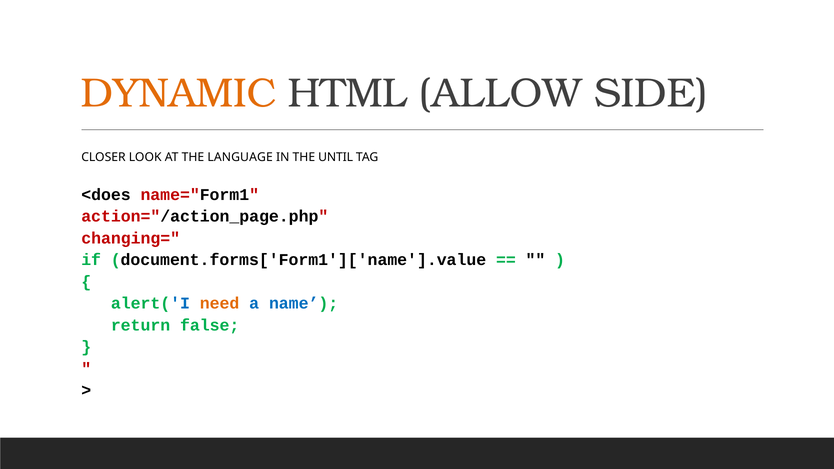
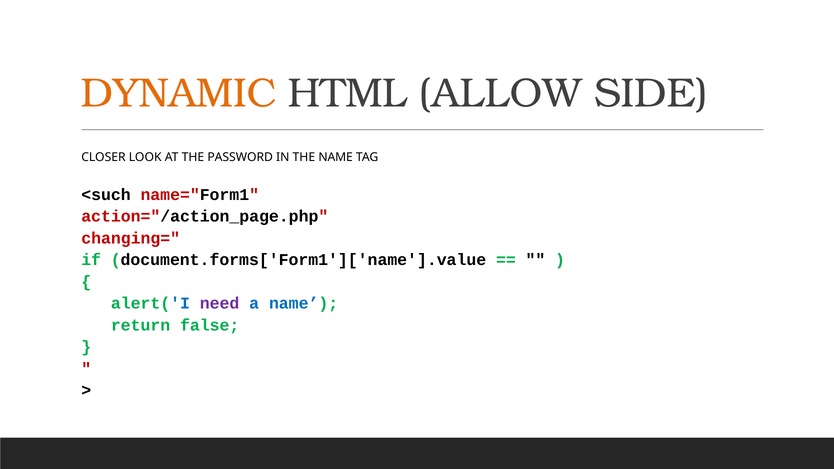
LANGUAGE: LANGUAGE -> PASSWORD (240, 157)
THE UNTIL: UNTIL -> NAME (336, 157)
<does: <does -> <such (106, 195)
need colour: orange -> purple (220, 304)
